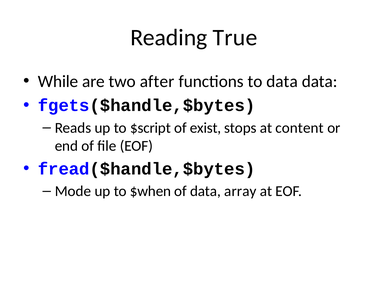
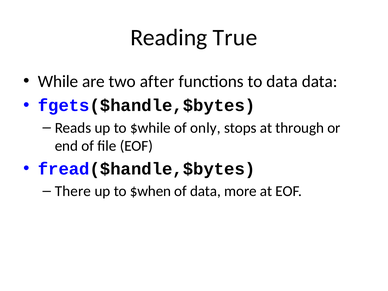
$script: $script -> $while (150, 128)
exist: exist -> only (205, 128)
content: content -> through (300, 128)
Mode: Mode -> There (73, 191)
array: array -> more (240, 191)
